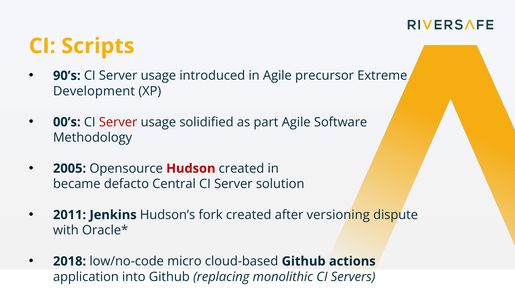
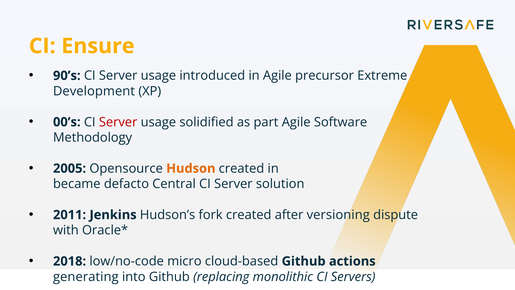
Scripts: Scripts -> Ensure (98, 46)
Hudson colour: red -> orange (191, 168)
application: application -> generating (86, 276)
